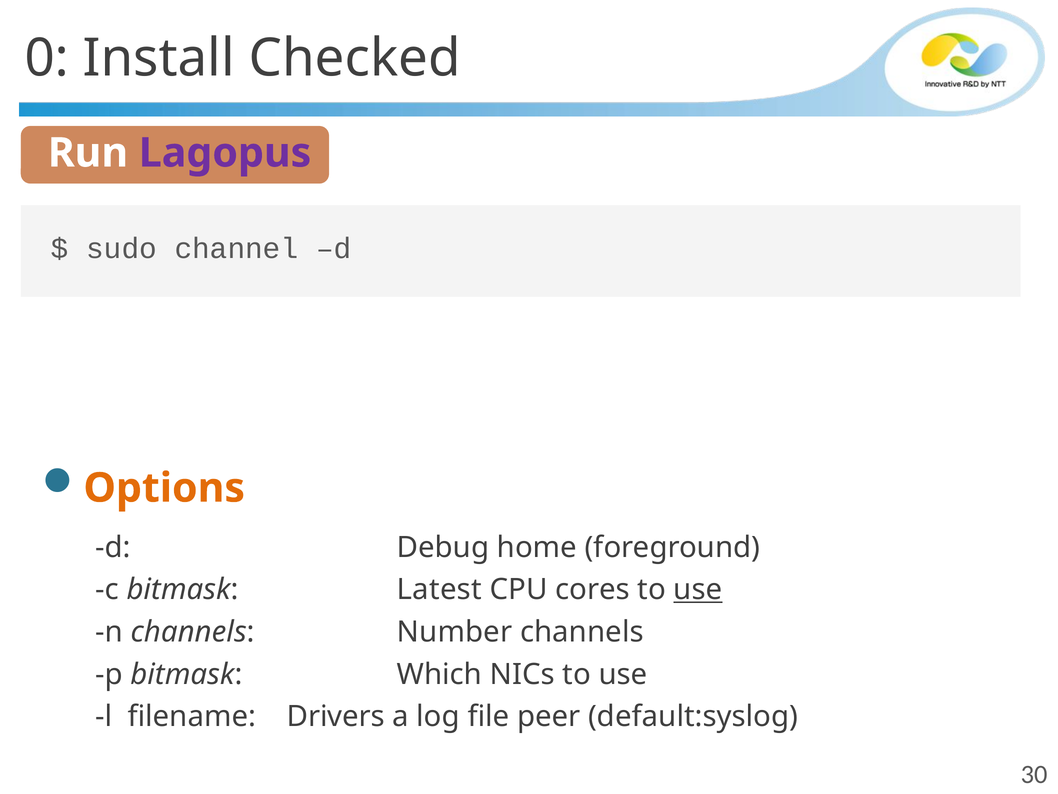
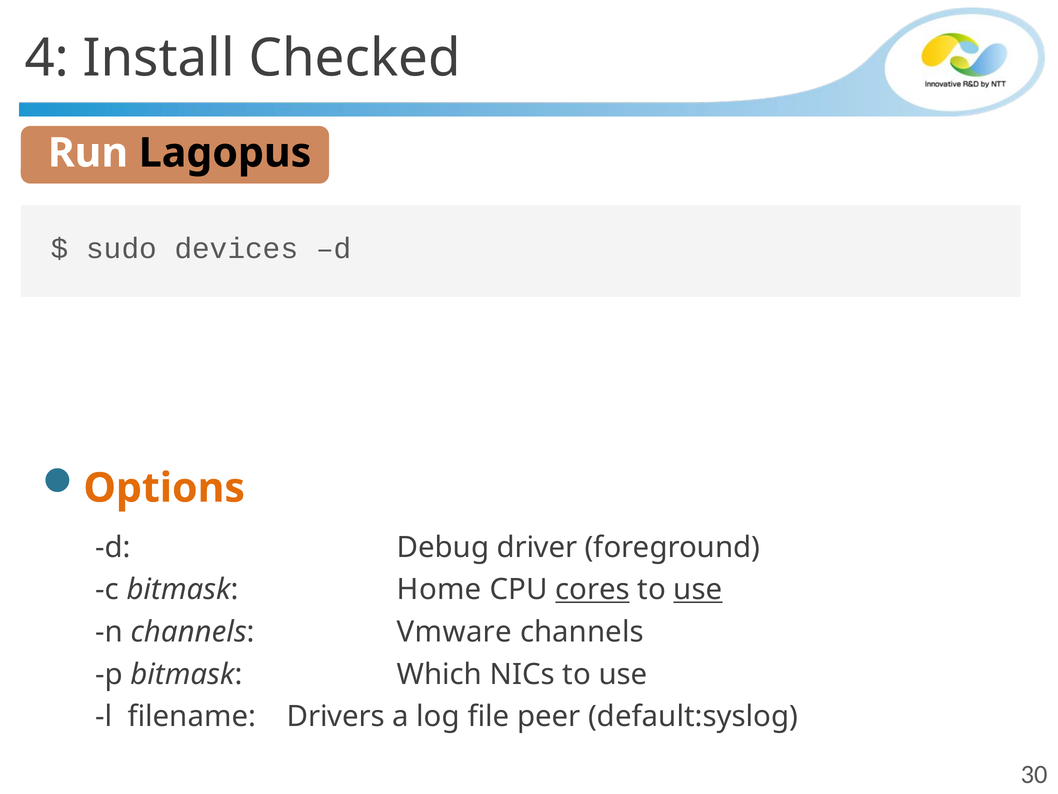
0: 0 -> 4 (47, 58)
Lagopus colour: purple -> black (225, 153)
channel: channel -> devices (236, 248)
home: home -> driver (537, 547)
Latest: Latest -> Home (439, 589)
cores underline: none -> present (593, 589)
Number: Number -> Vmware (454, 632)
